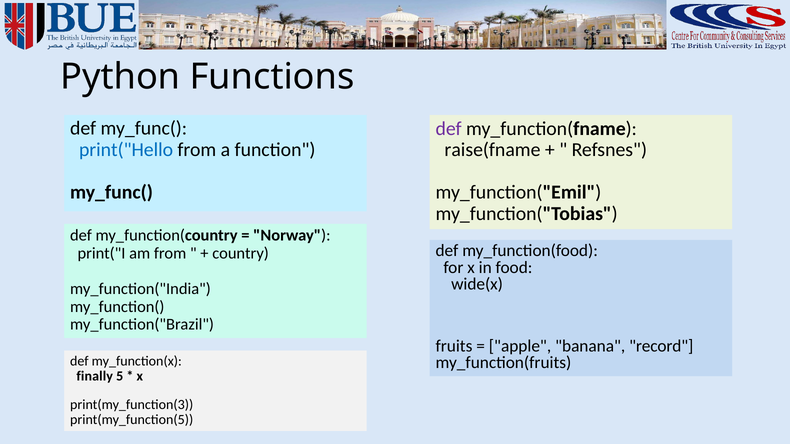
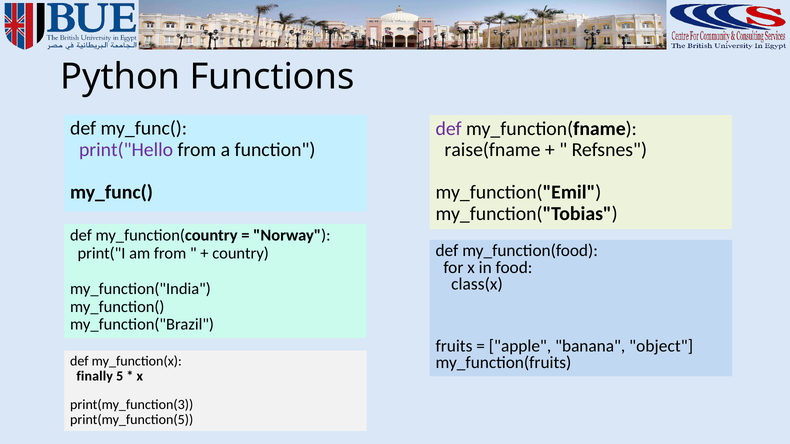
print("Hello colour: blue -> purple (126, 150)
wide(x: wide(x -> class(x (477, 284)
record: record -> object (661, 346)
